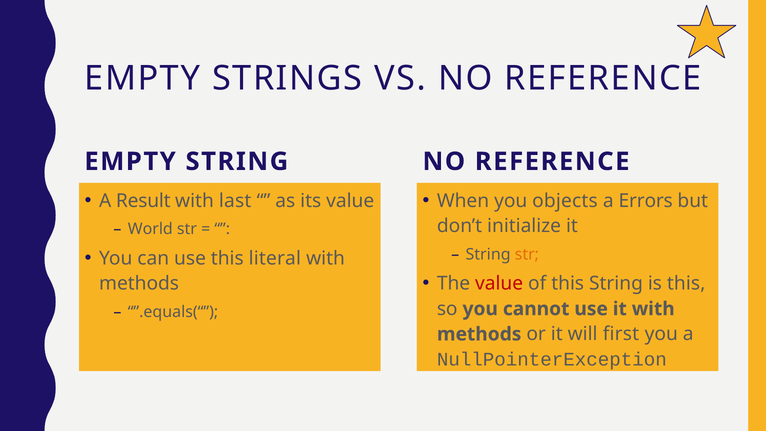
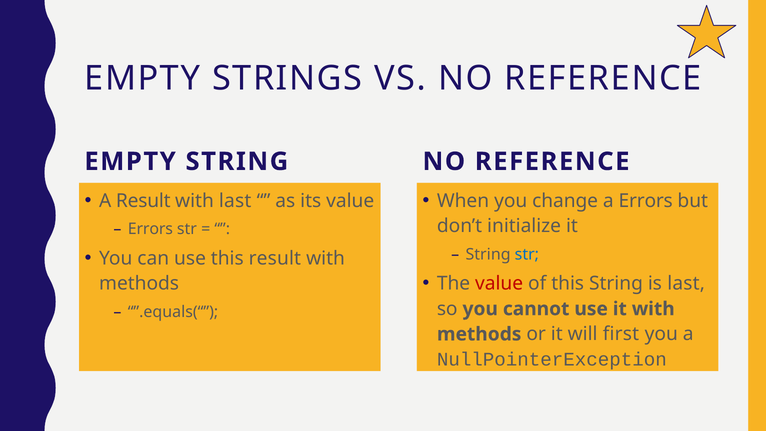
objects: objects -> change (565, 201)
World: World -> Errors (150, 229)
this literal: literal -> result (275, 258)
str colour: orange -> blue (527, 254)
is this: this -> last (686, 284)
